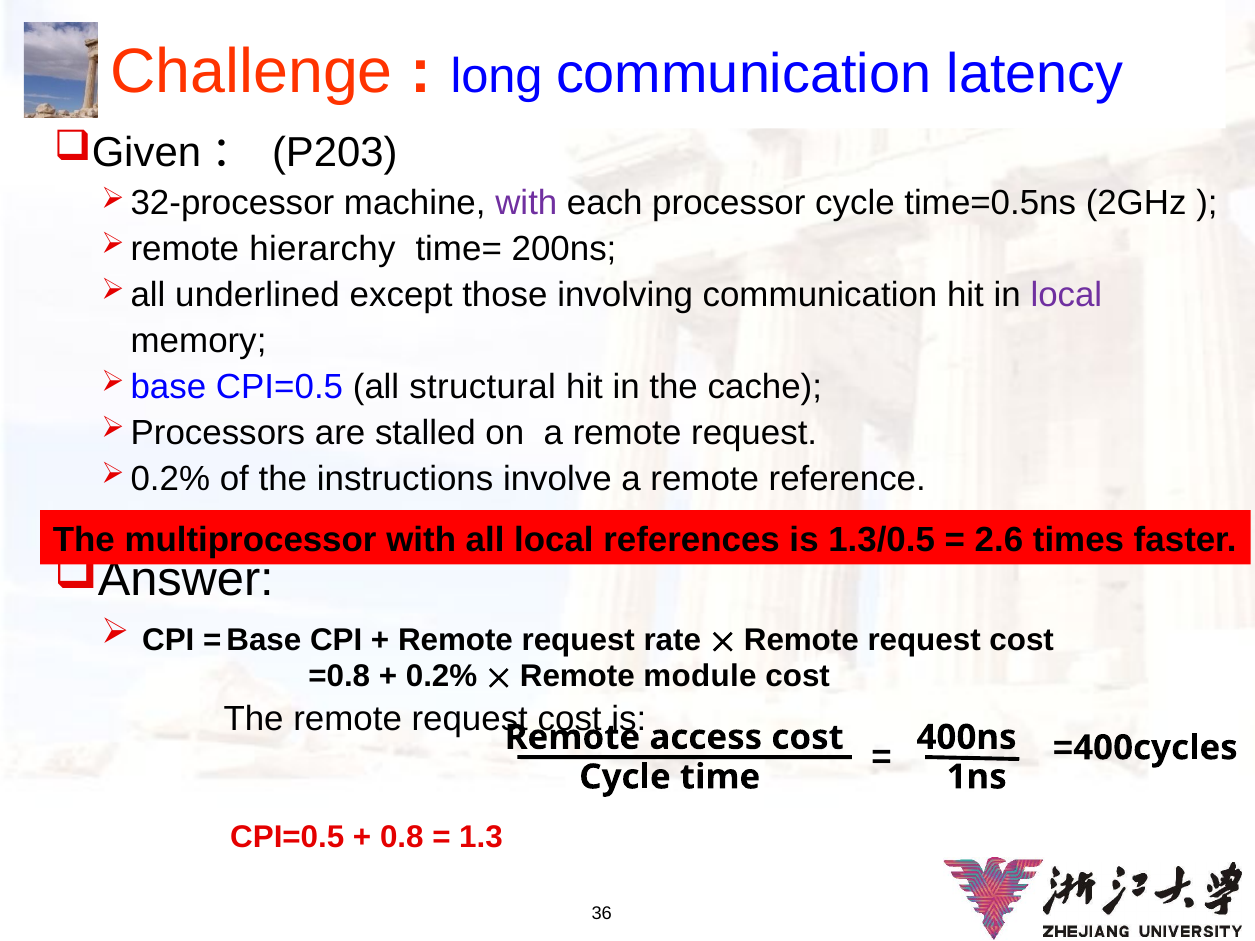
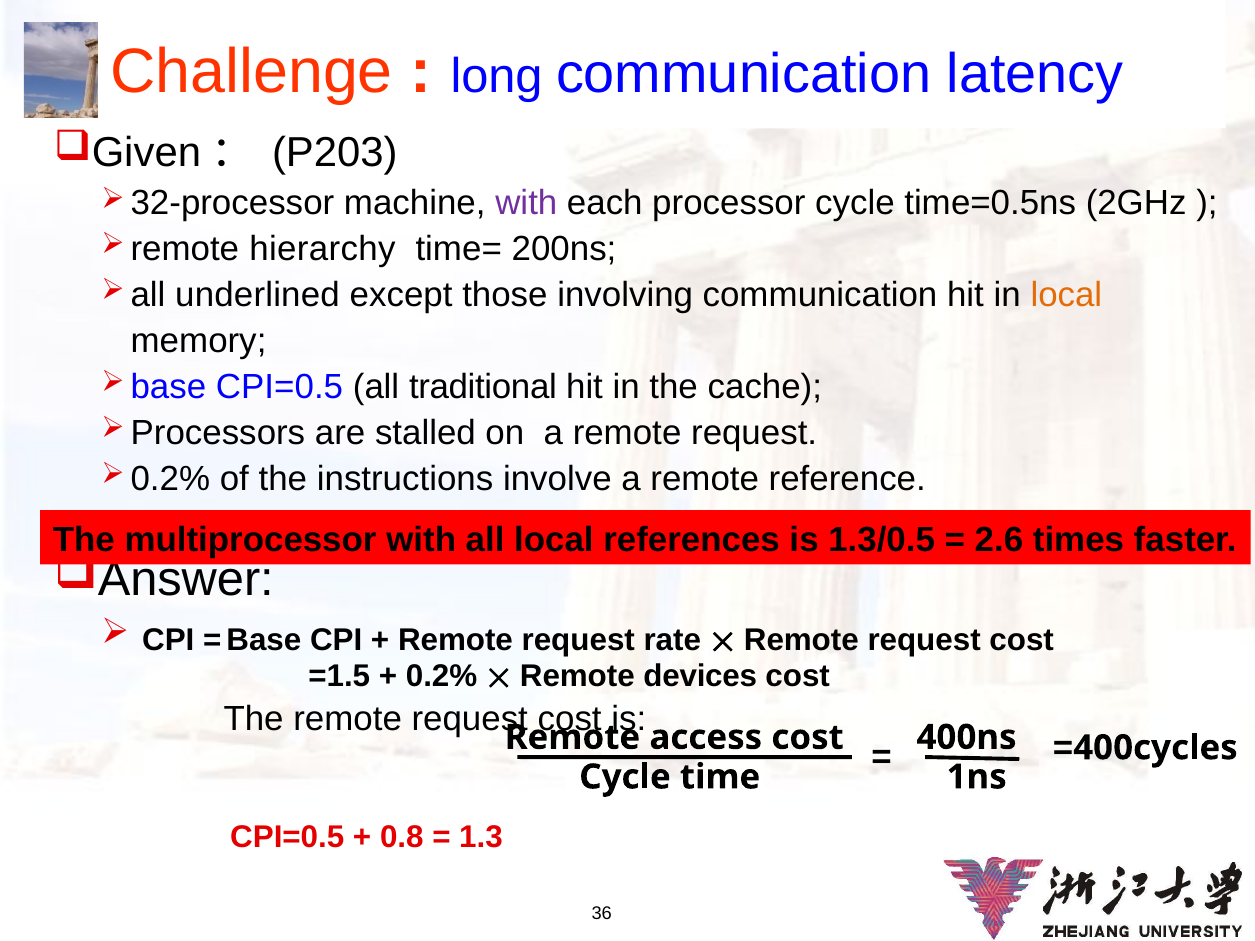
local colour: purple -> orange (1066, 295)
structural: structural -> traditional (483, 387)
=0.8: =0.8 -> =1.5 (339, 677)
module: module -> devices (700, 677)
